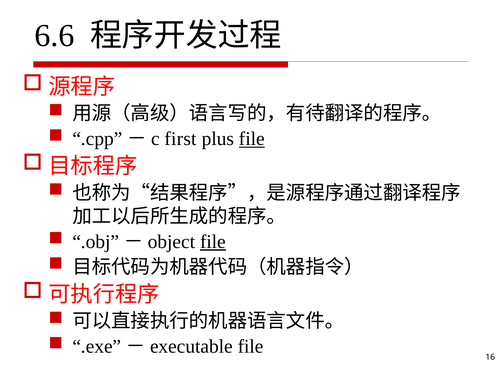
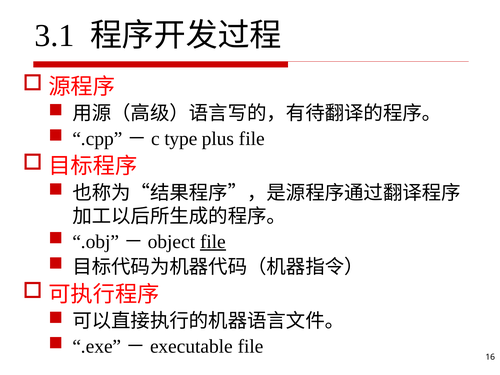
6.6: 6.6 -> 3.1 (54, 36)
first: first -> type (181, 139)
file underline: present -> none (252, 139)
